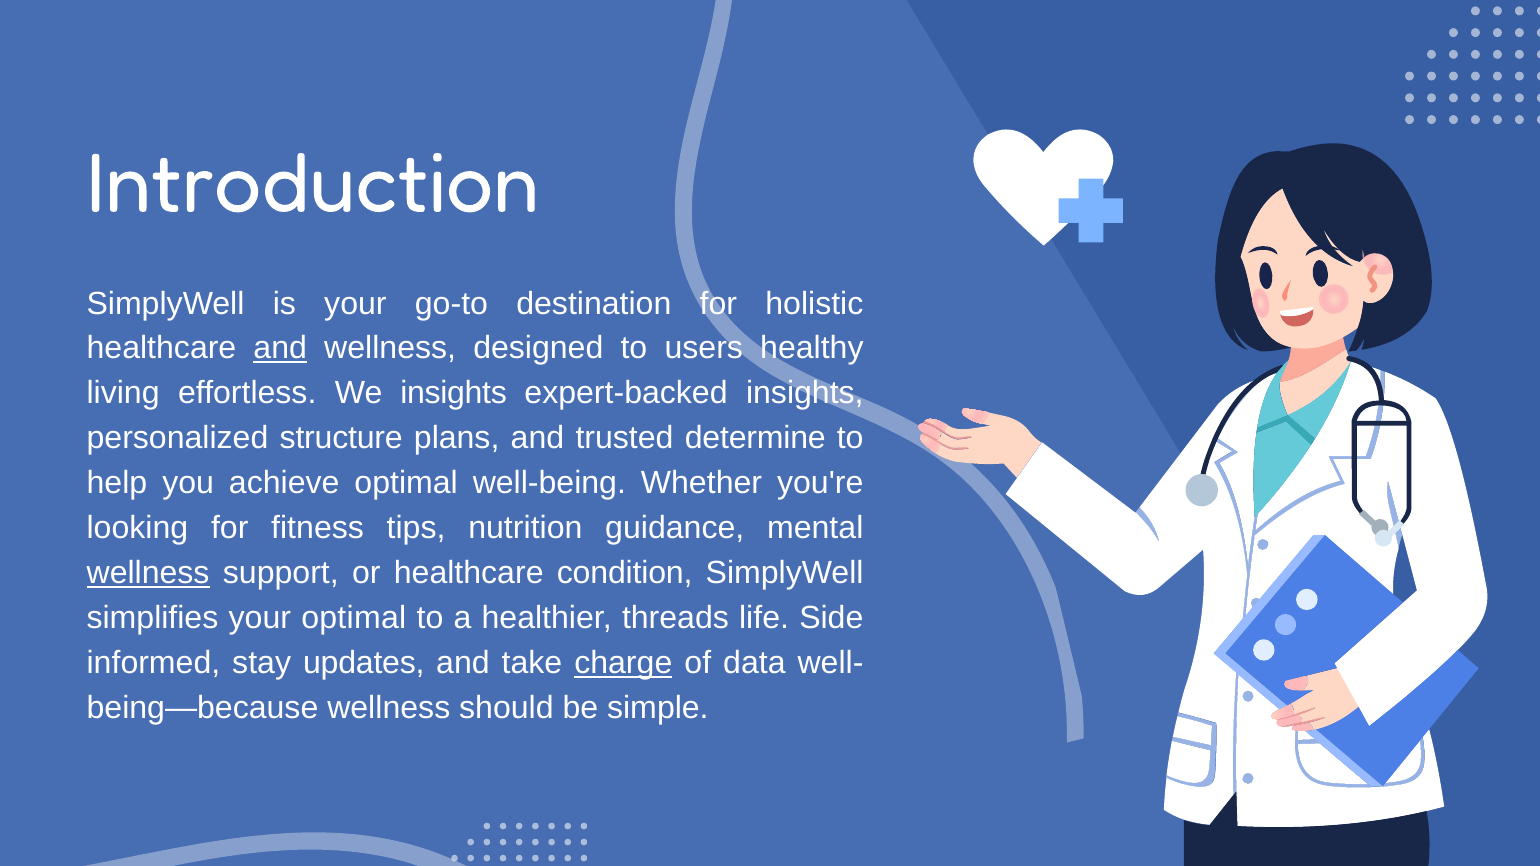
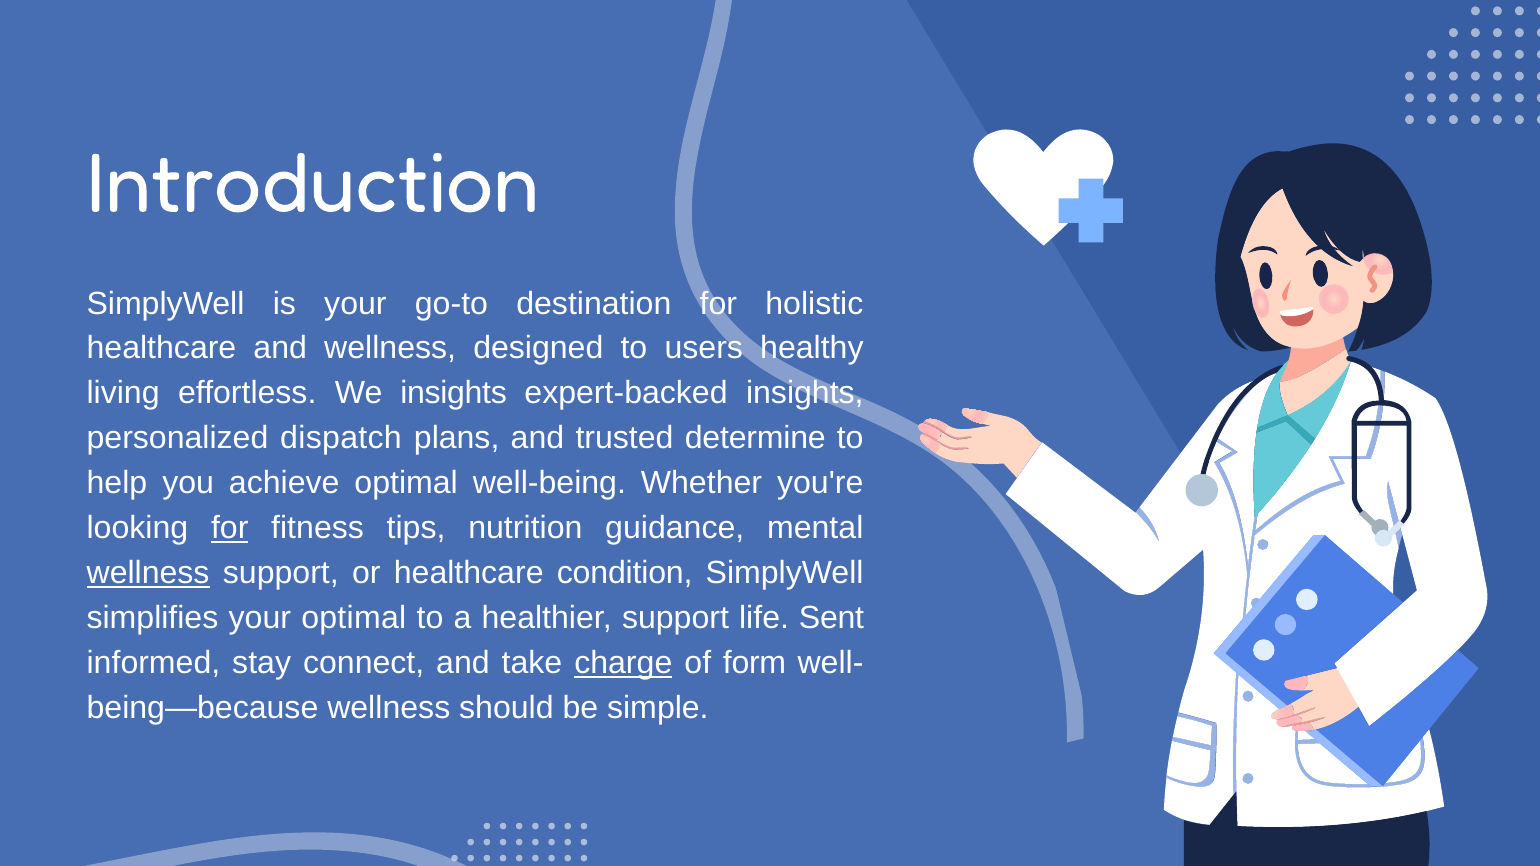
and underline: present -> none (280, 348)
structure: structure -> dispatch (341, 438)
for underline: none -> present (230, 528)
healthier threads: threads -> support (675, 618)
Side: Side -> Sent (831, 618)
updates: updates -> connect (364, 663)
data: data -> form (755, 663)
